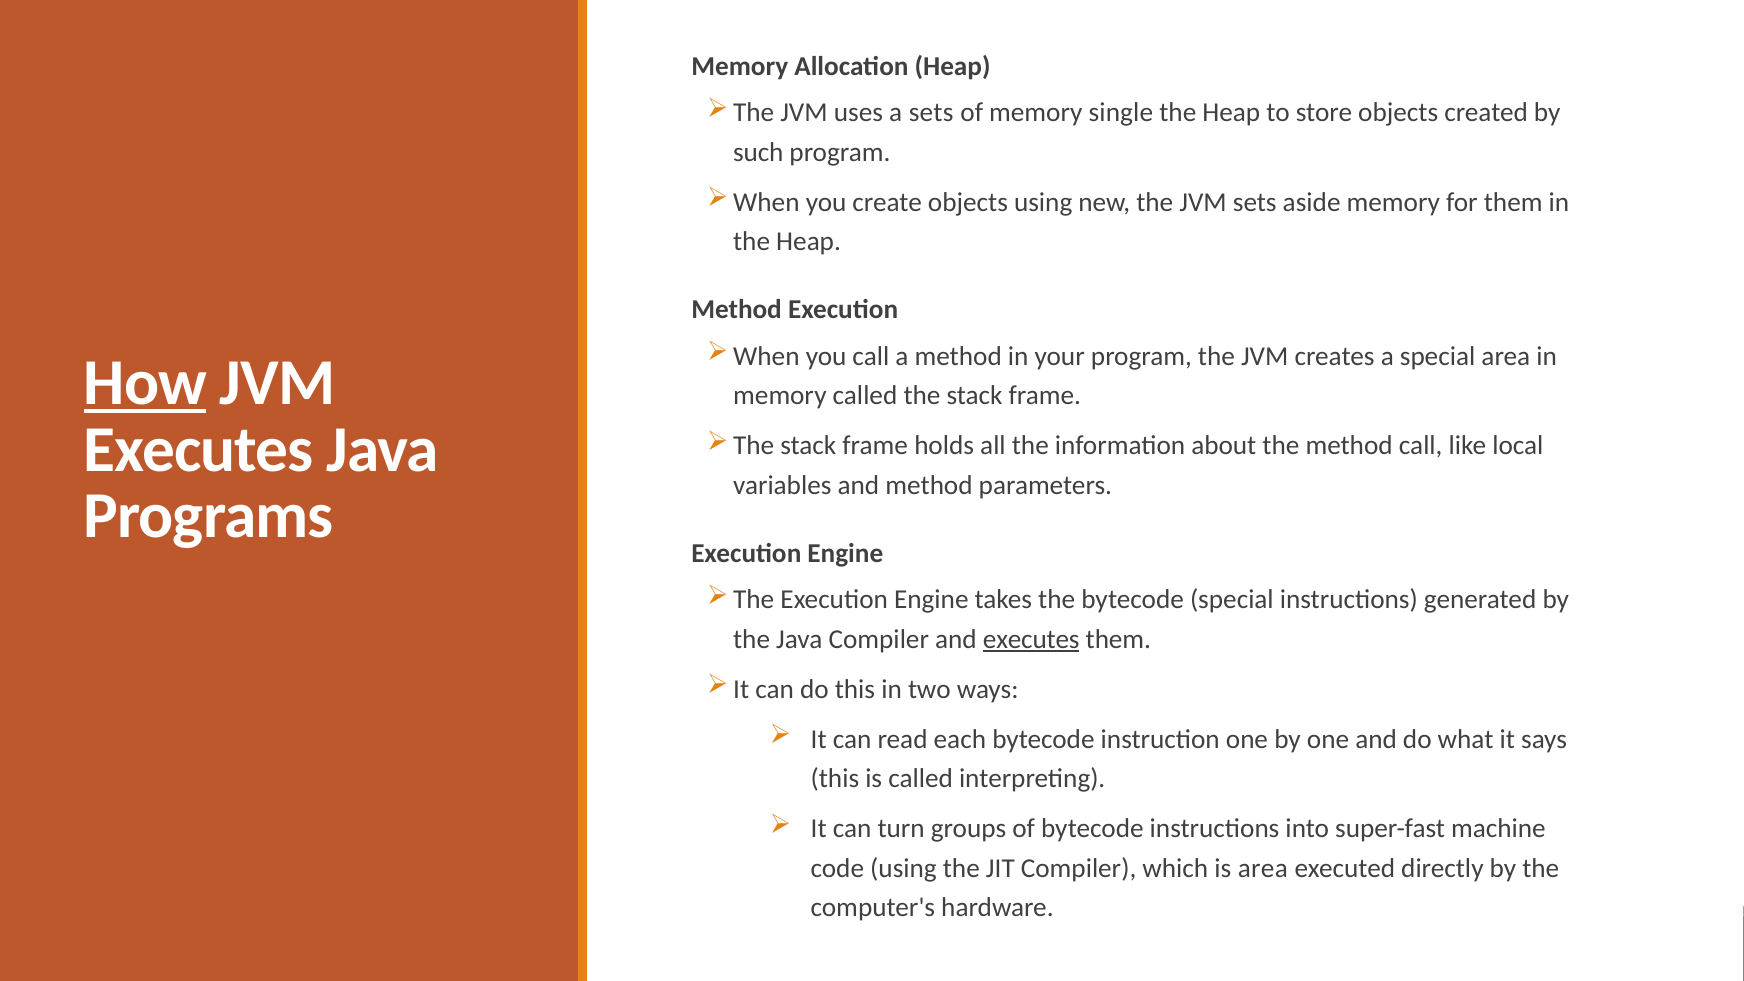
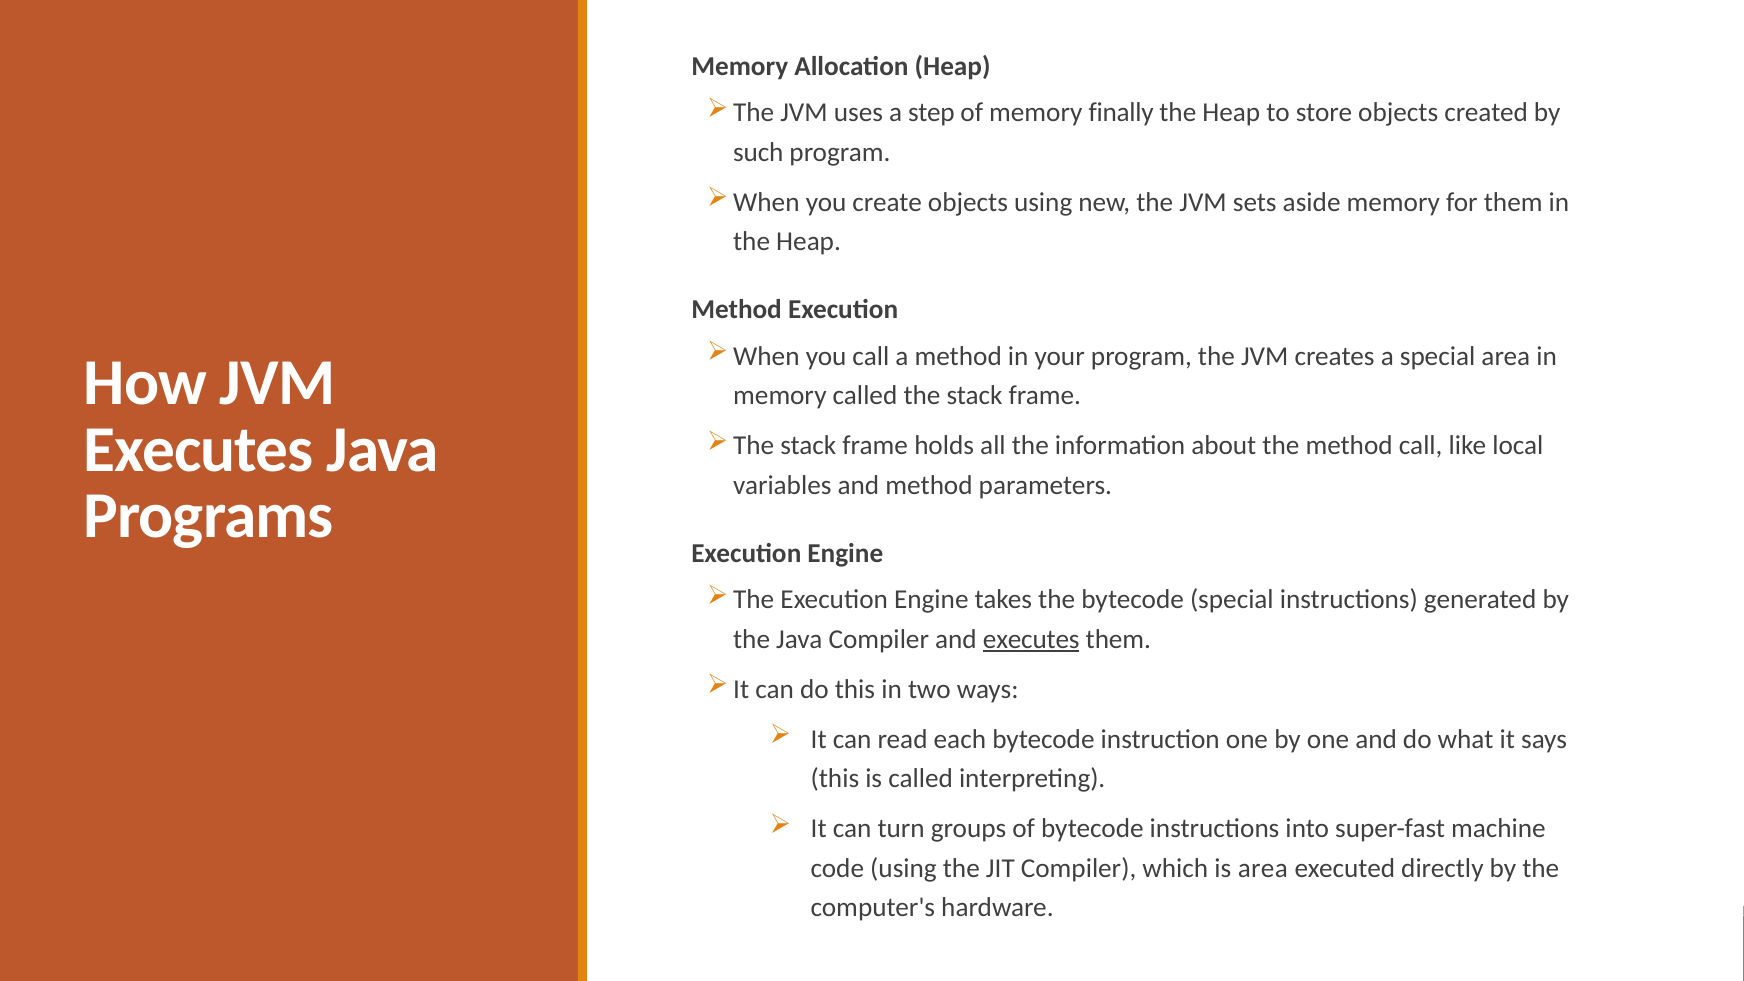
a sets: sets -> step (931, 113)
single: single -> finally (1121, 113)
How underline: present -> none (145, 383)
